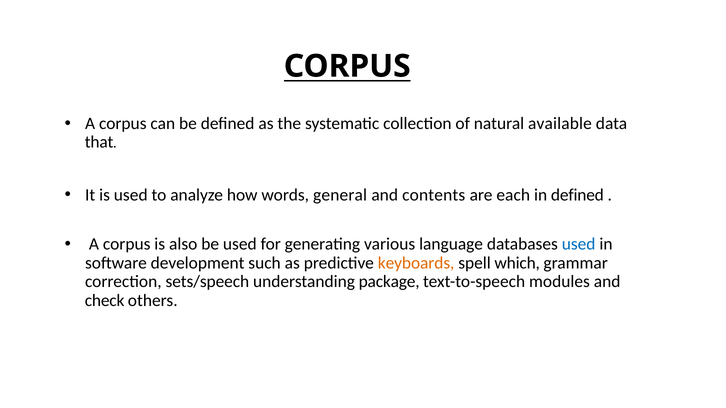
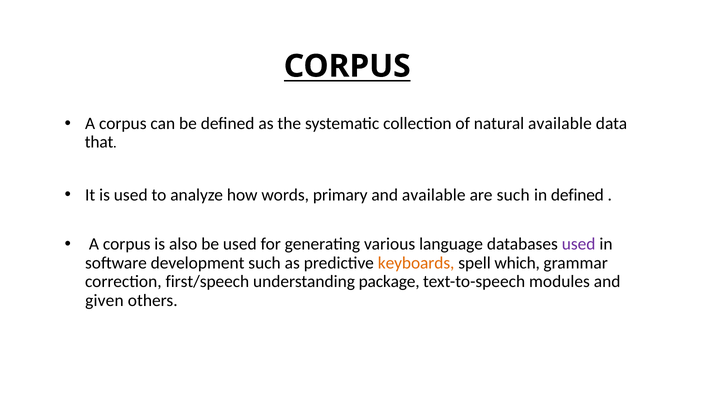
general: general -> primary (340, 195)
and contents: contents -> available (434, 195)
are each: each -> such (513, 195)
used colour: blue -> purple (579, 244)
sets/speech: sets/speech -> first/speech (207, 282)
check: check -> given (104, 301)
